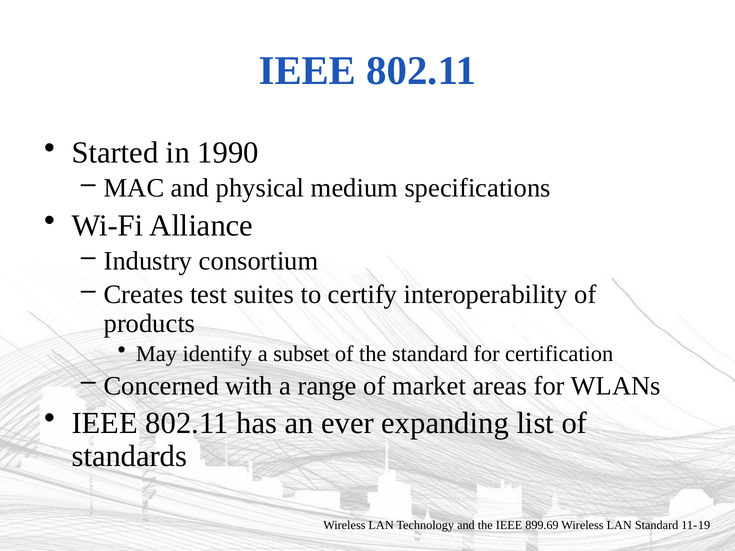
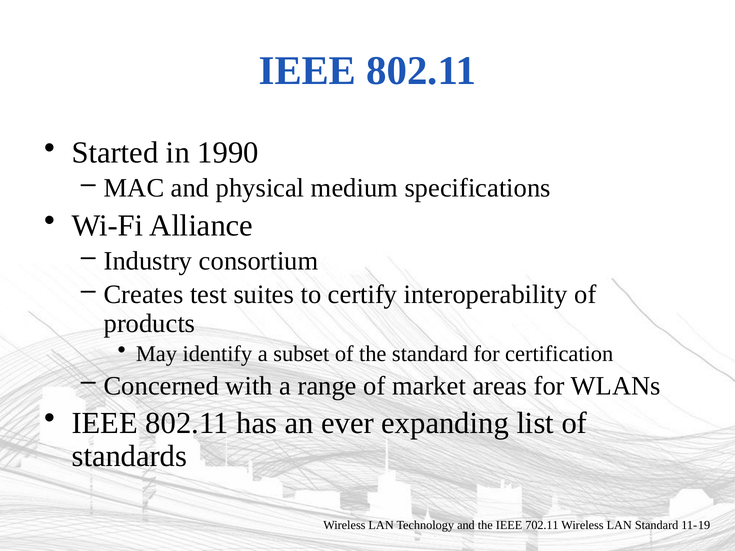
899.69: 899.69 -> 702.11 (542, 525)
